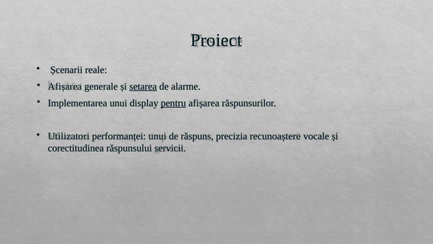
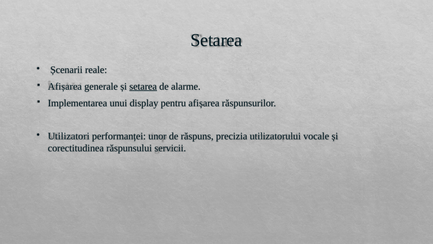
Proiect: Proiect -> Setarea (216, 40)
pentru underline: present -> none (173, 103)
performanței unui: unui -> unor (157, 136)
recunoaștere: recunoaștere -> utilizatorului (275, 136)
